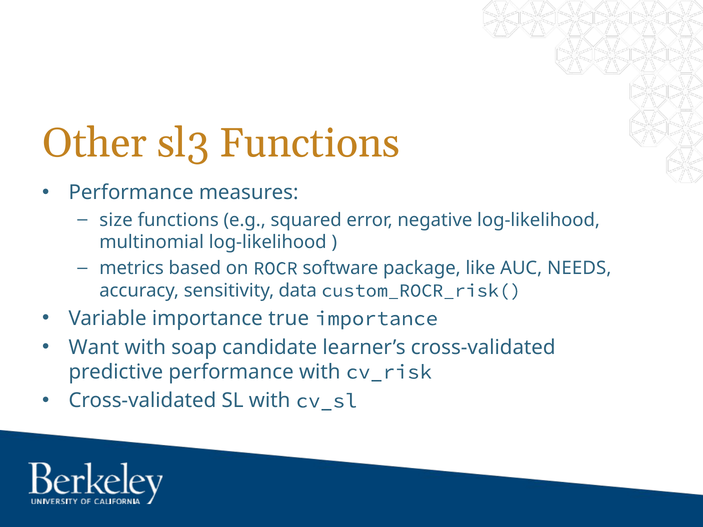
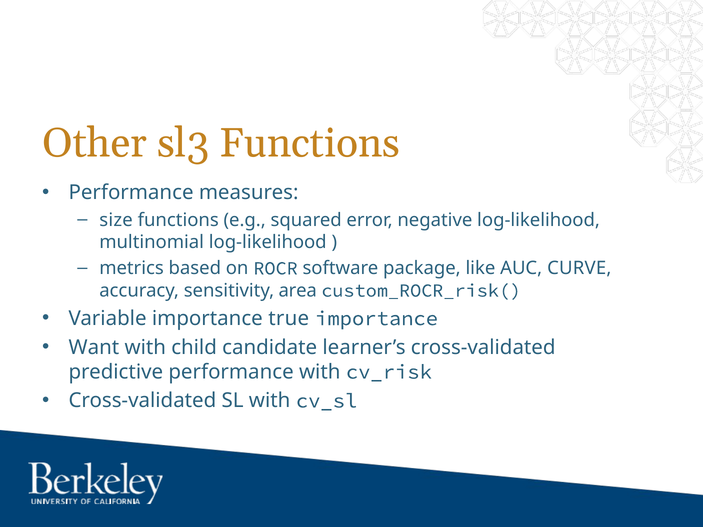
NEEDS: NEEDS -> CURVE (579, 268)
data: data -> area (298, 291)
soap: soap -> child (194, 347)
